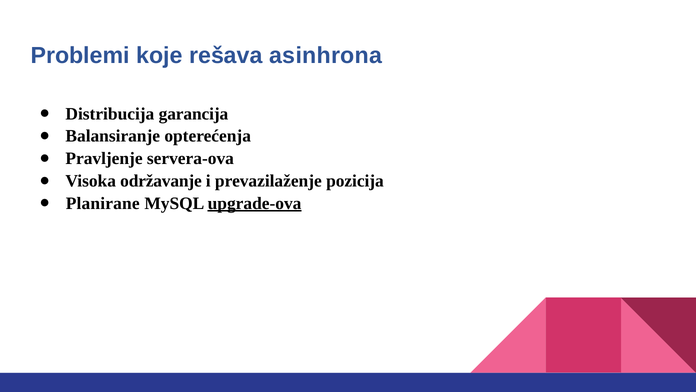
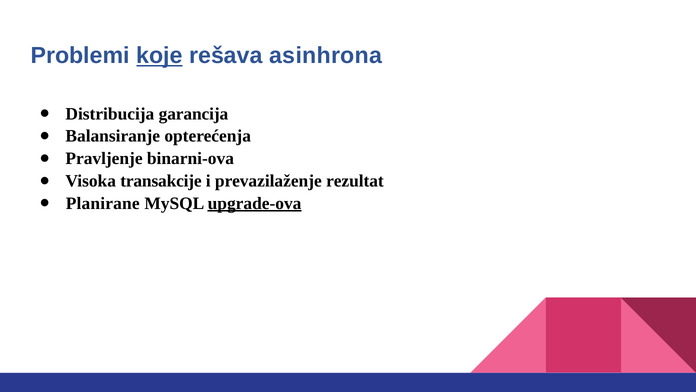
koje underline: none -> present (160, 56)
servera-ova: servera-ova -> binarni-ova (190, 158)
održavanje: održavanje -> transakcije (161, 181)
pozicija: pozicija -> rezultat (355, 181)
